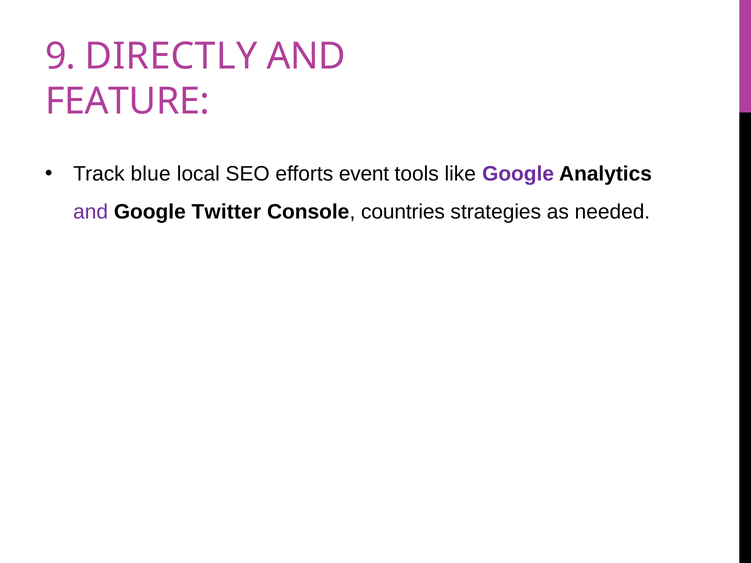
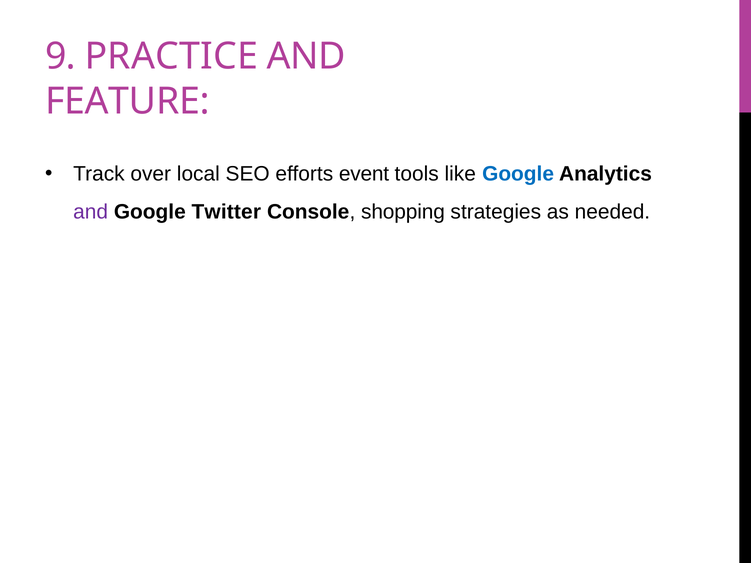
DIRECTLY: DIRECTLY -> PRACTICE (171, 56)
blue: blue -> over (151, 174)
Google colour: purple -> blue (518, 174)
countries: countries -> shopping (403, 212)
